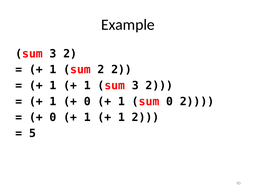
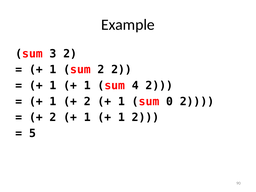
1 sum 3: 3 -> 4 (135, 86)
0: 0 -> 2 (87, 102)
0: 0 -> 2 (53, 117)
